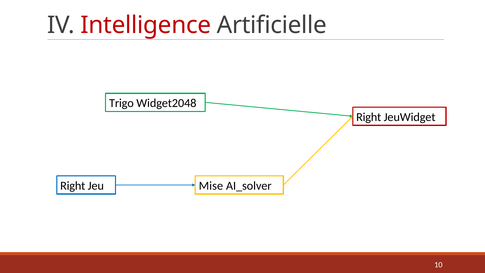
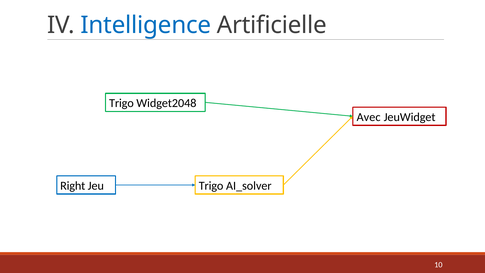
Intelligence colour: red -> blue (146, 25)
Right: Right -> Avec (369, 117)
Jeu Mise: Mise -> Trigo (211, 186)
